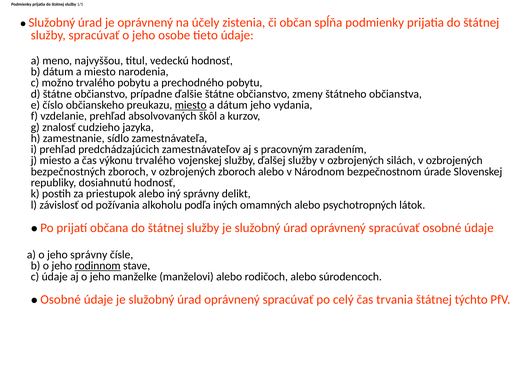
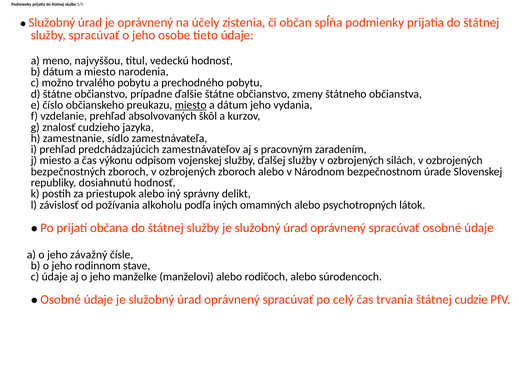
výkonu trvalého: trvalého -> odpisom (155, 160)
jeho správny: správny -> závažný (89, 254)
rodinnom underline: present -> none (98, 265)
týchto: týchto -> cudzie (471, 299)
